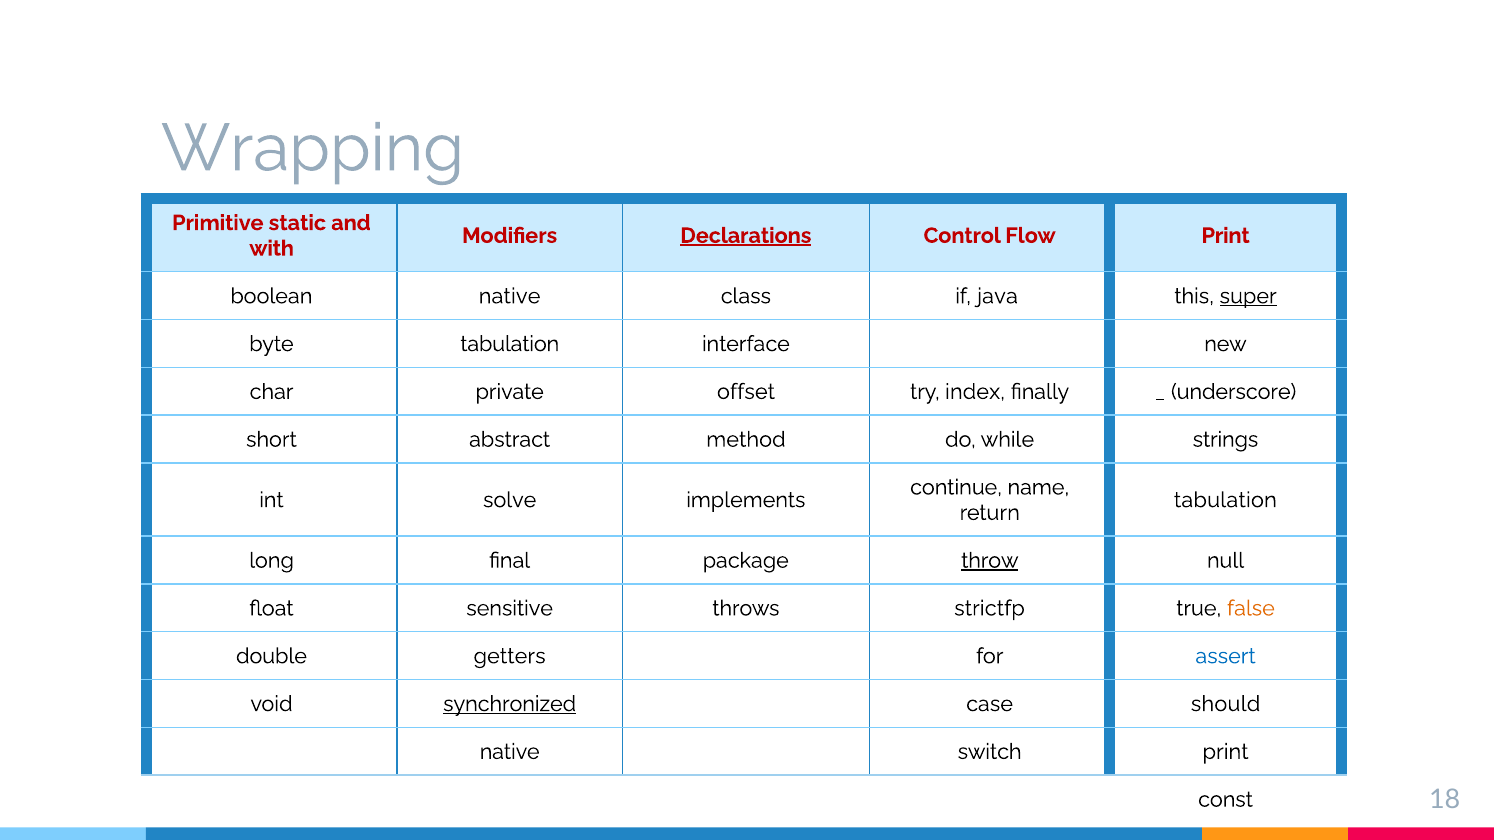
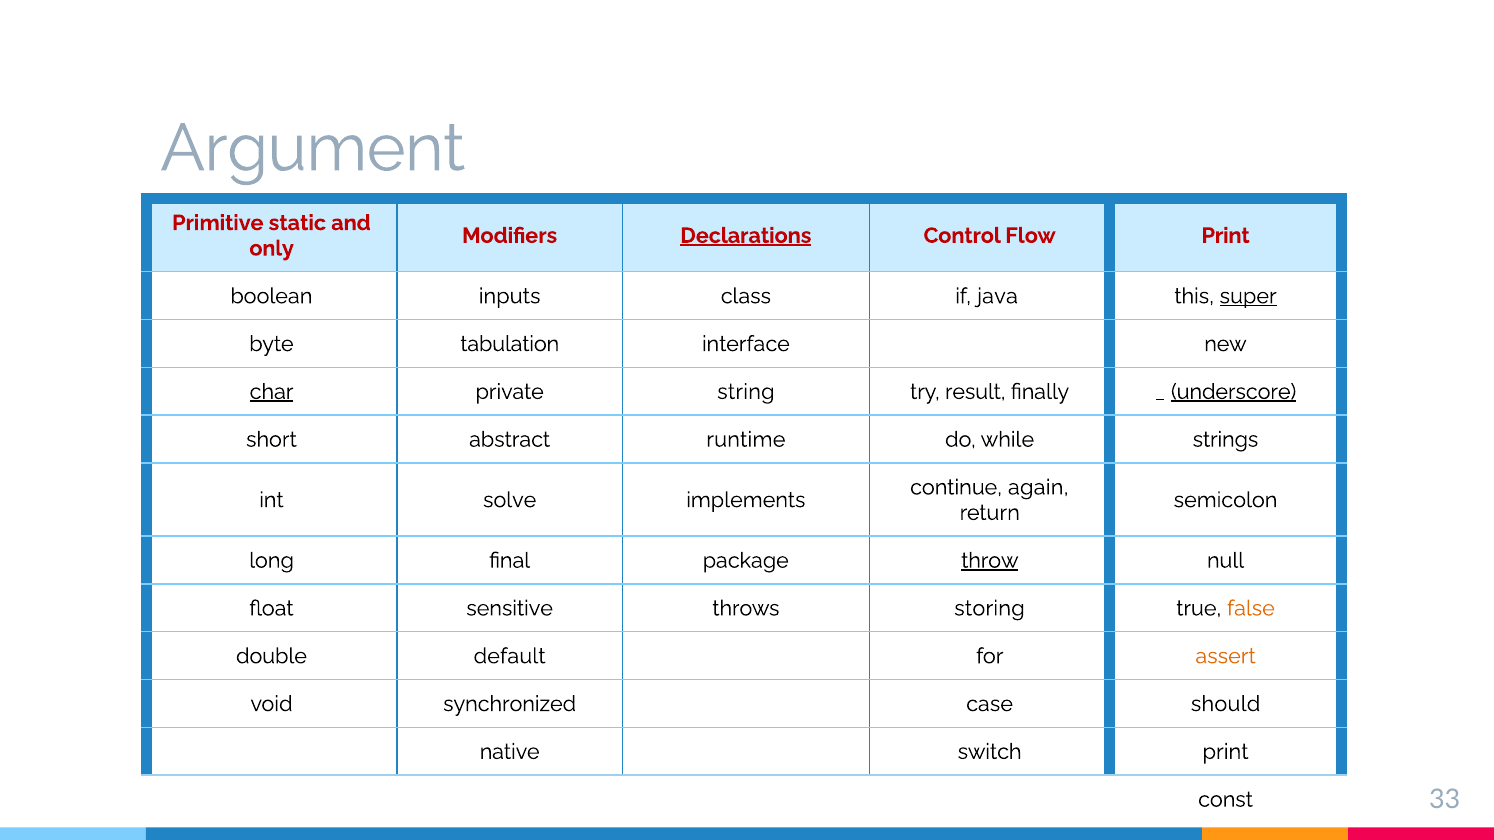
Wrapping: Wrapping -> Argument (313, 148)
with: with -> only (272, 248)
boolean native: native -> inputs (510, 296)
char underline: none -> present (271, 392)
offset: offset -> string (746, 392)
index: index -> result (975, 392)
underscore underline: none -> present (1234, 392)
method: method -> runtime (746, 440)
name: name -> again (1038, 488)
tabulation: tabulation -> semicolon (1225, 500)
strictfp: strictfp -> storing (989, 609)
getters: getters -> default (510, 656)
assert colour: blue -> orange (1226, 656)
synchronized underline: present -> none (510, 704)
18: 18 -> 33 (1445, 800)
